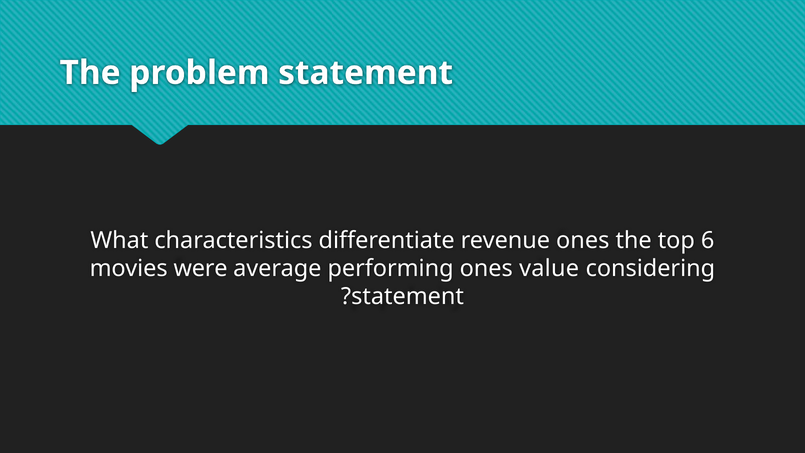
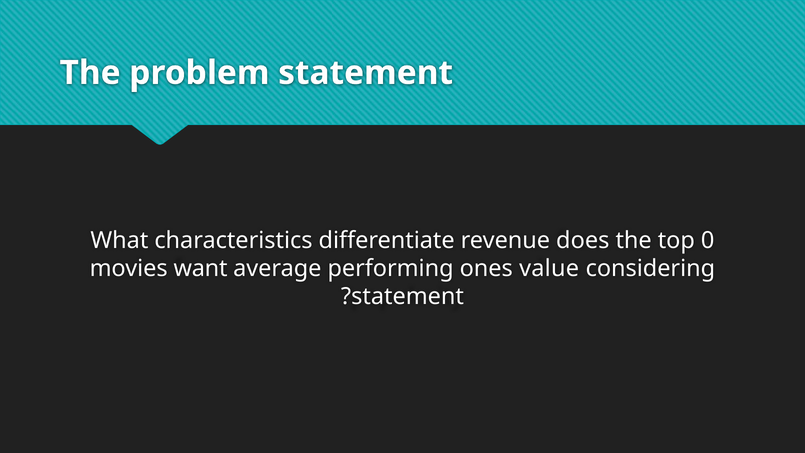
revenue ones: ones -> does (583, 240)
6: 6 -> 0 (708, 240)
were: were -> want (201, 268)
